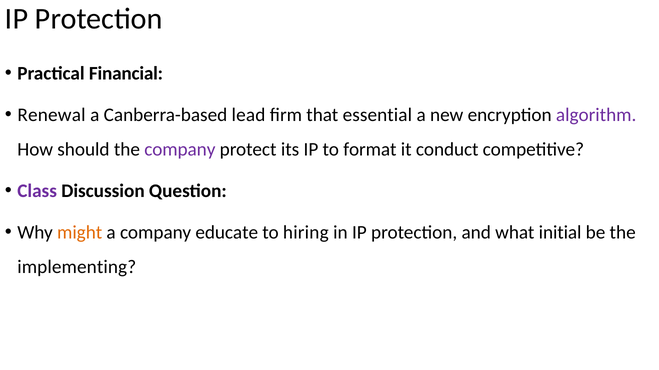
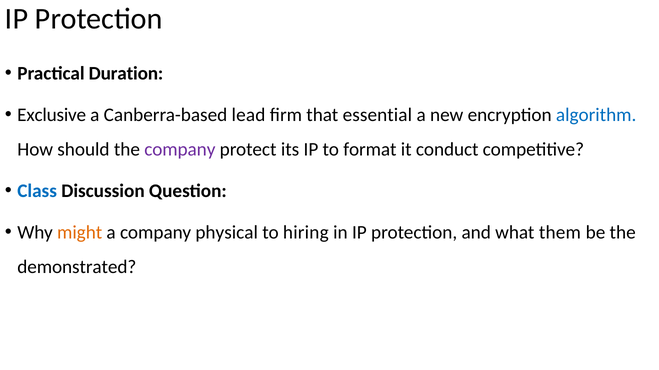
Financial: Financial -> Duration (126, 74)
Renewal: Renewal -> Exclusive (52, 115)
algorithm colour: purple -> blue (596, 115)
Class colour: purple -> blue (37, 191)
educate: educate -> physical (227, 233)
initial: initial -> them (560, 233)
implementing: implementing -> demonstrated (77, 267)
